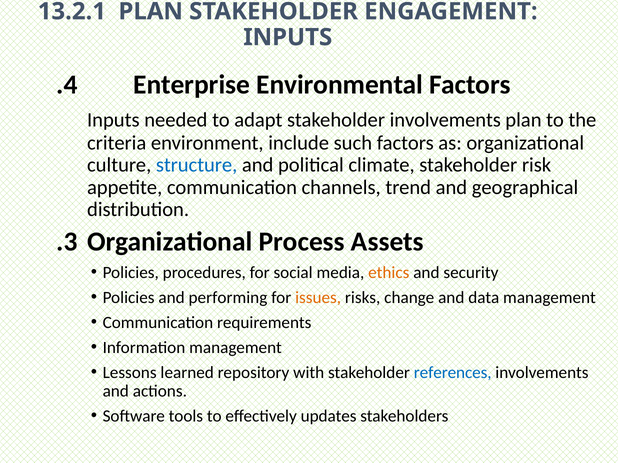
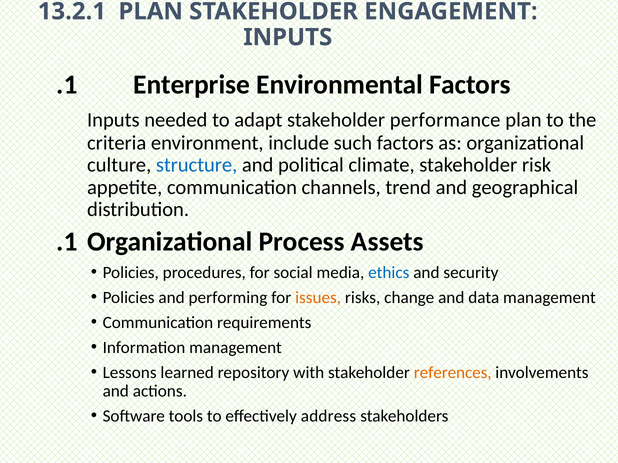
.4: .4 -> .1 (67, 85)
stakeholder involvements: involvements -> performance (445, 120)
.3: .3 -> .1 (67, 242)
ethics colour: orange -> blue (389, 273)
references colour: blue -> orange (453, 373)
updates: updates -> address (328, 416)
